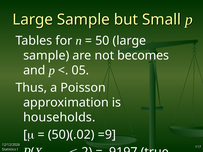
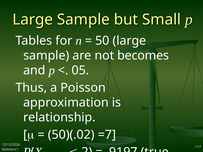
households: households -> relationship (59, 118)
=9: =9 -> =7 (107, 135)
